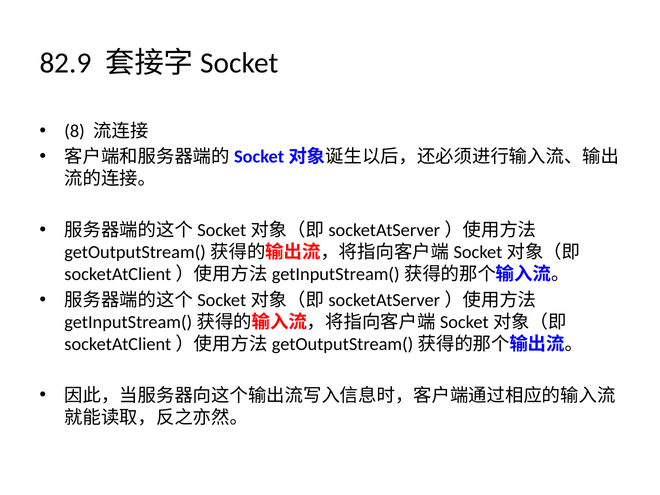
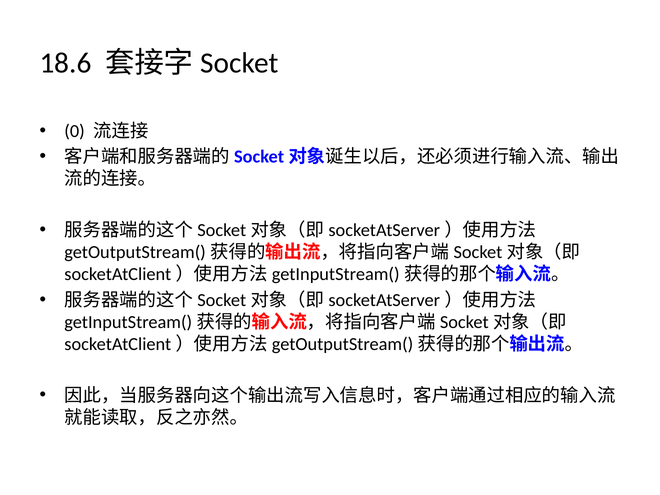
82.9: 82.9 -> 18.6 (66, 63)
8: 8 -> 0 (75, 131)
